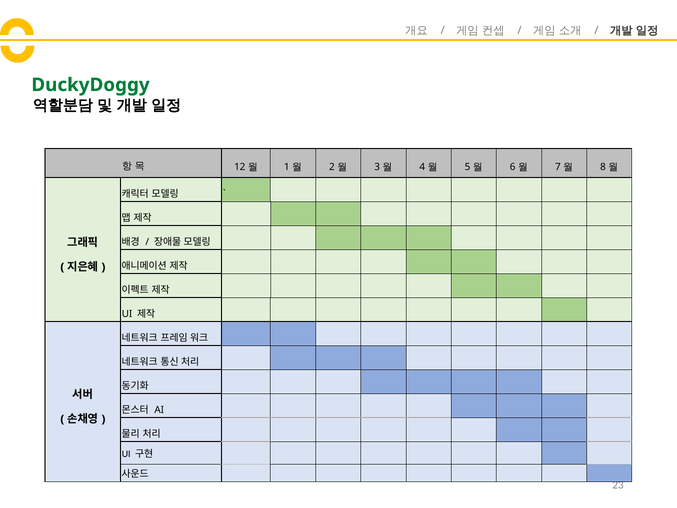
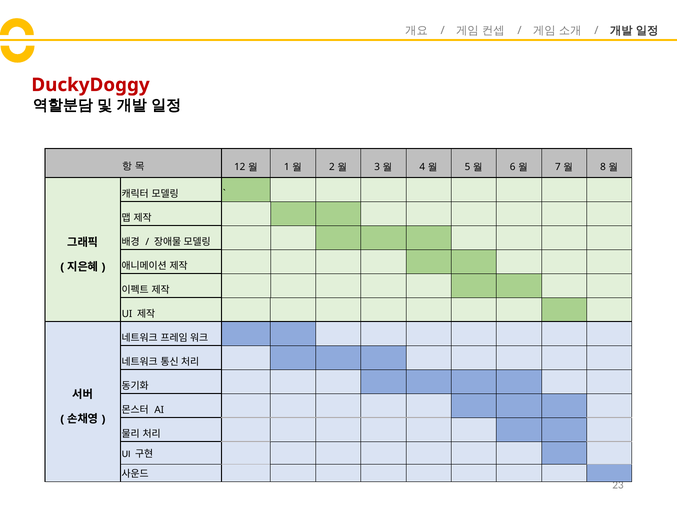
DuckyDoggy colour: green -> red (91, 85)
